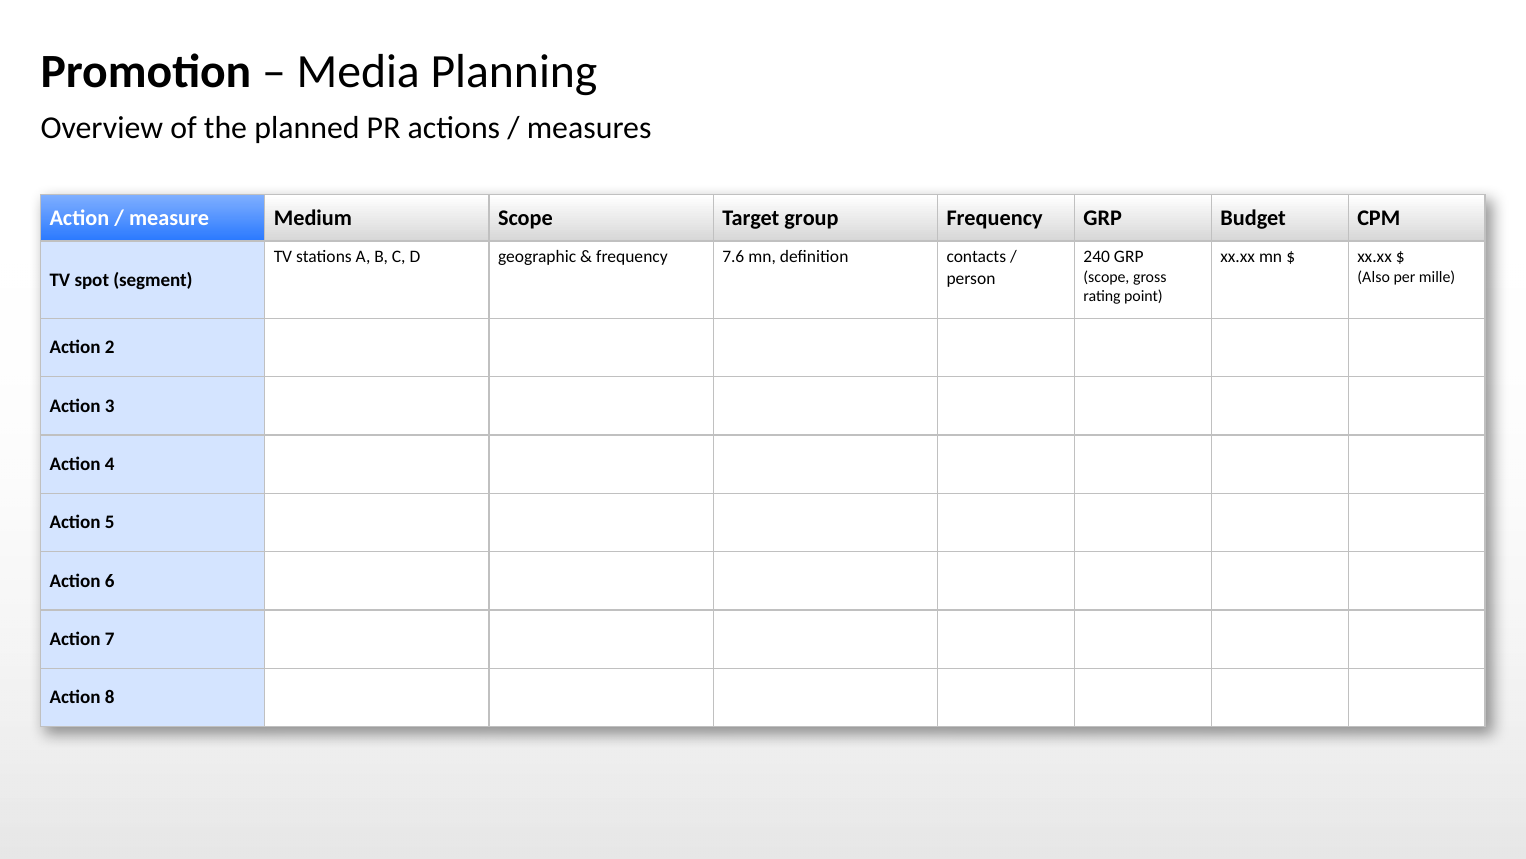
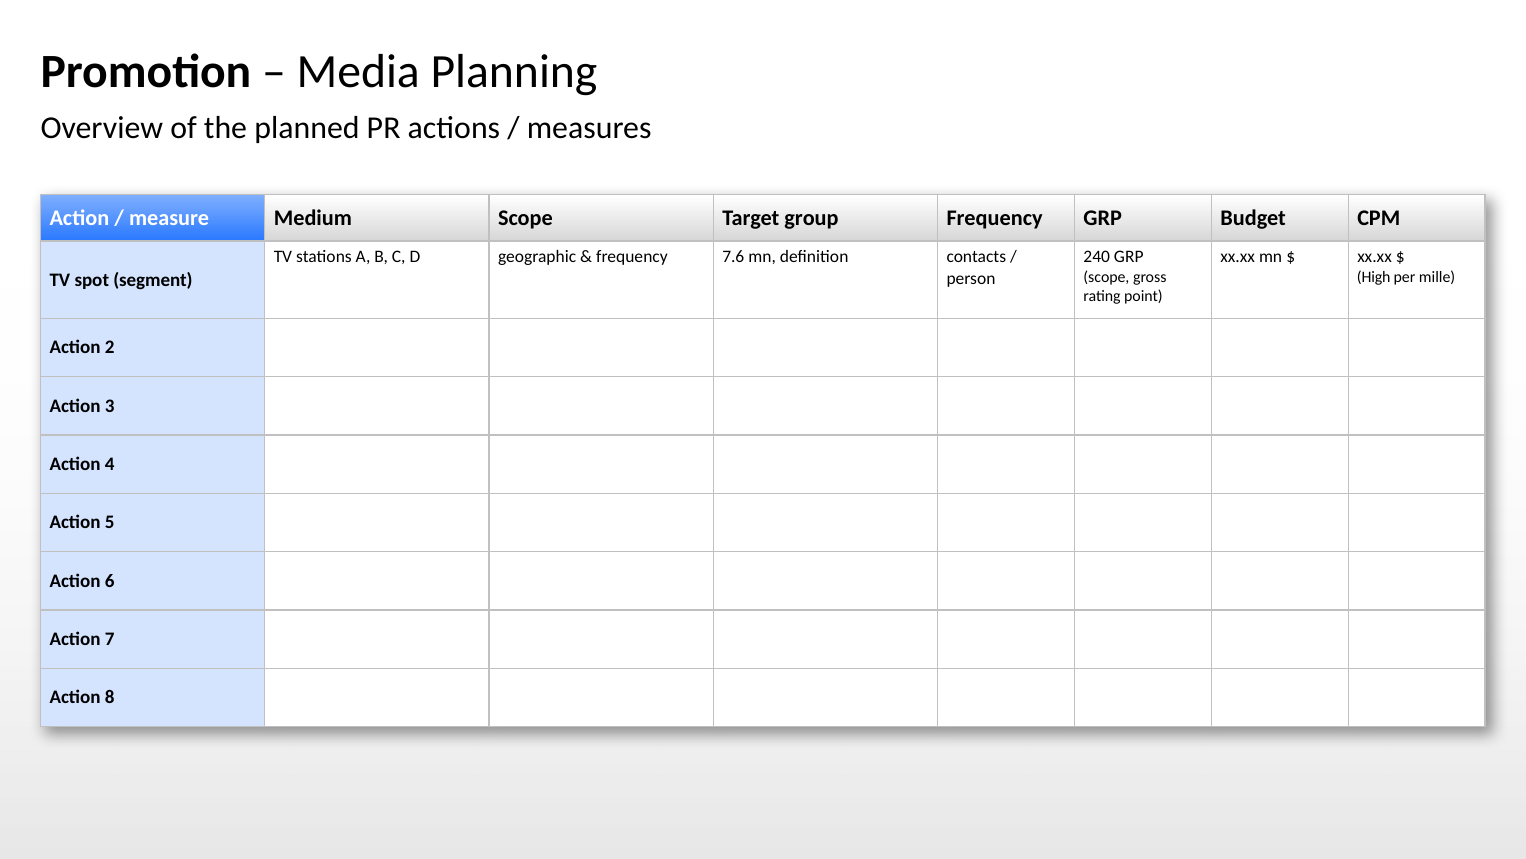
Also: Also -> High (1374, 277)
